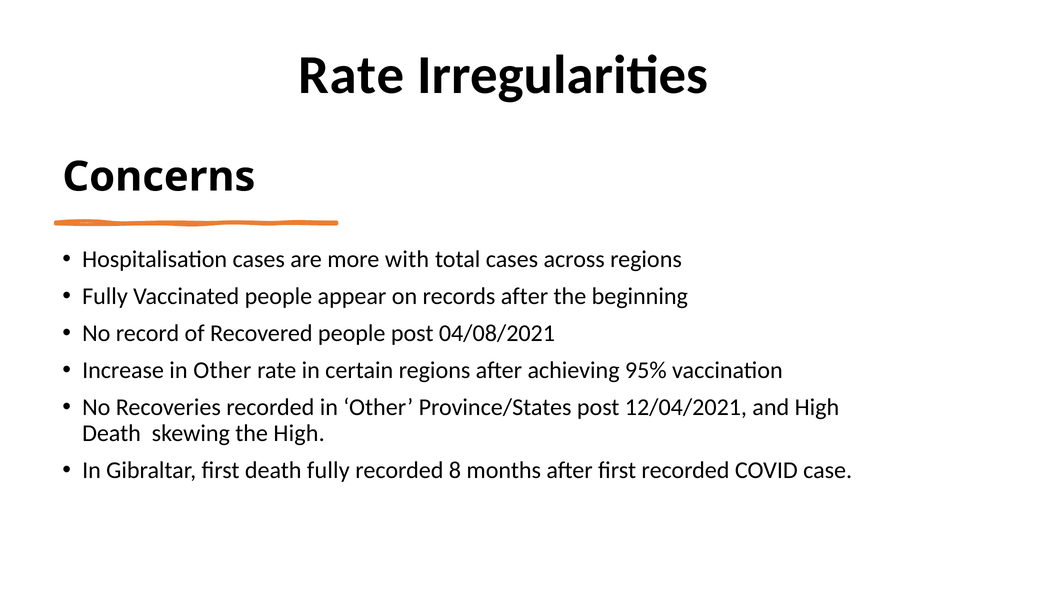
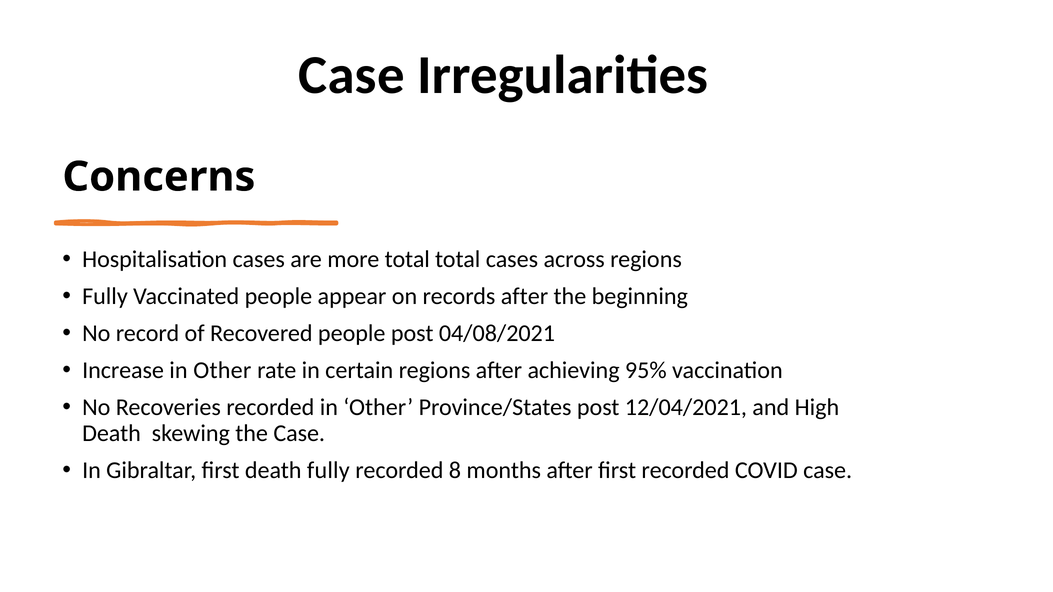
Rate: Rate -> Case (352, 75)
more with: with -> total (407, 259)
the High: High -> Case (299, 433)
